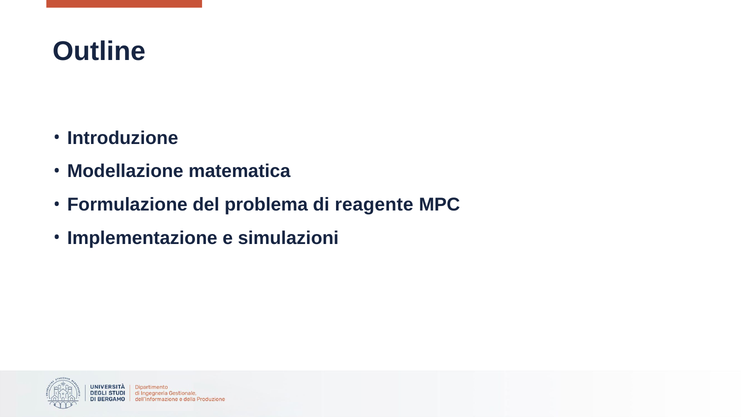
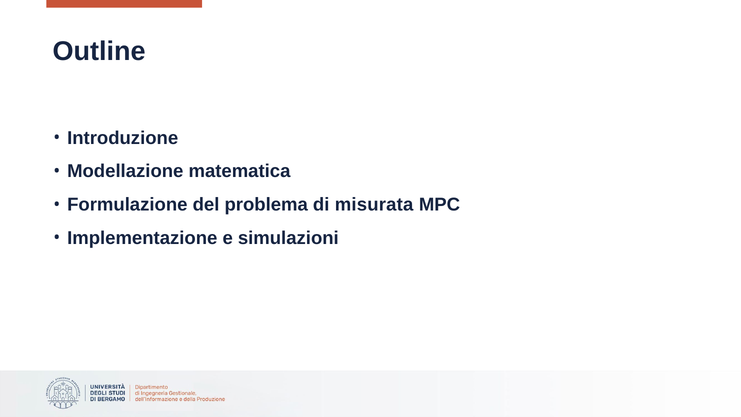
reagente: reagente -> misurata (374, 205)
